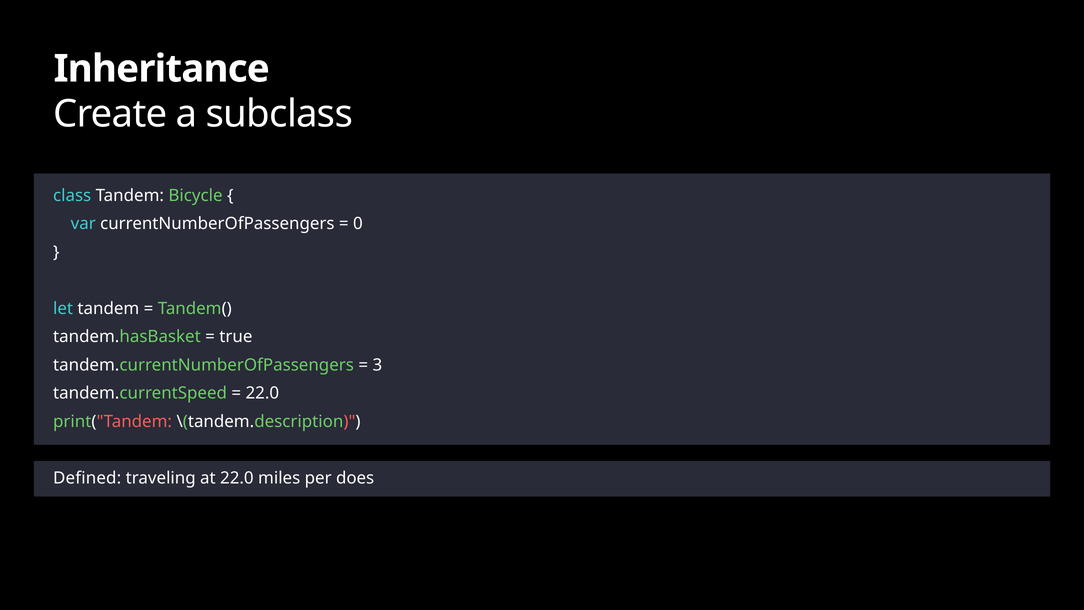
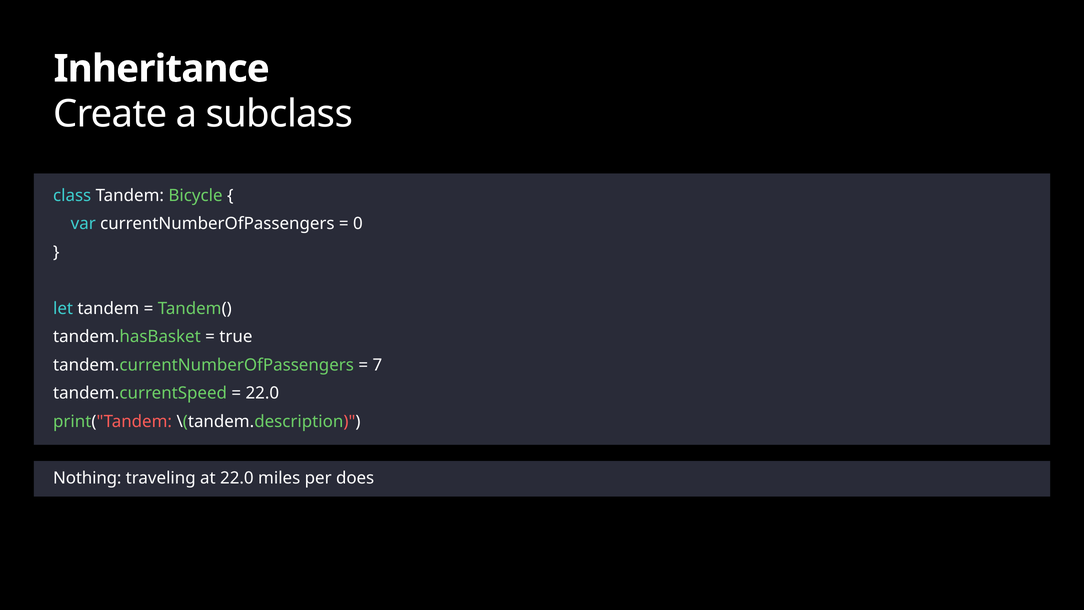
3: 3 -> 7 (377, 365)
Defined: Defined -> Nothing (87, 478)
